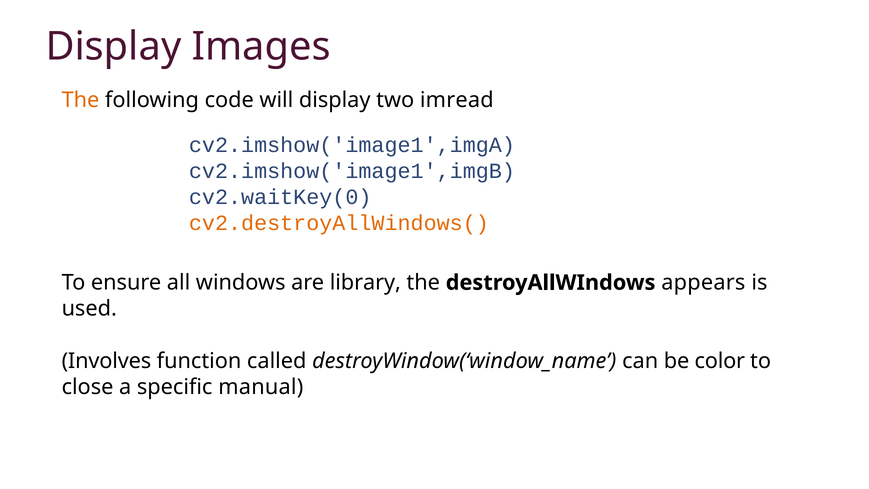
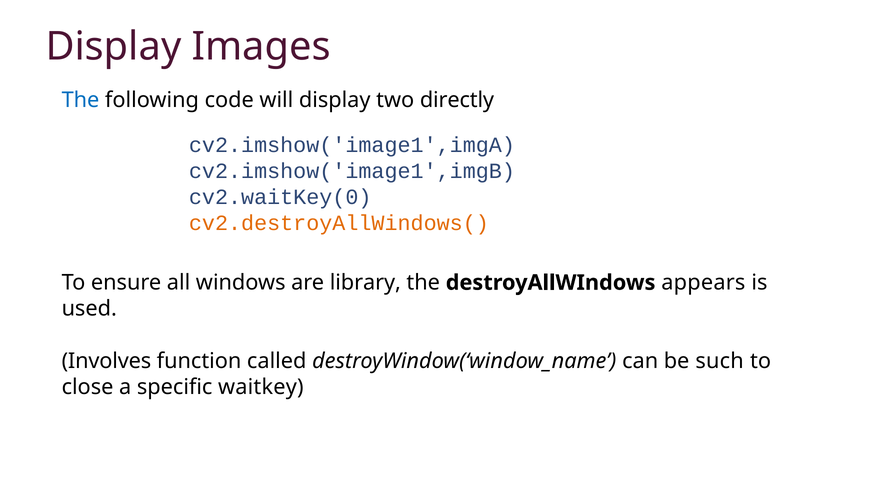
The colour: orange -> blue (80, 100)
imread: imread -> directly (457, 100)
color: color -> such (720, 361)
manual: manual -> waitkey (261, 387)
